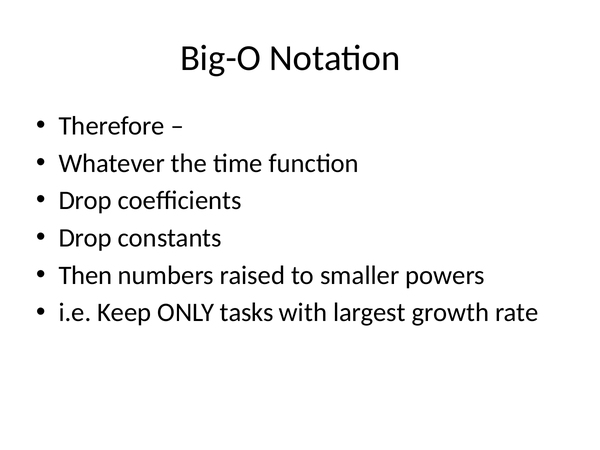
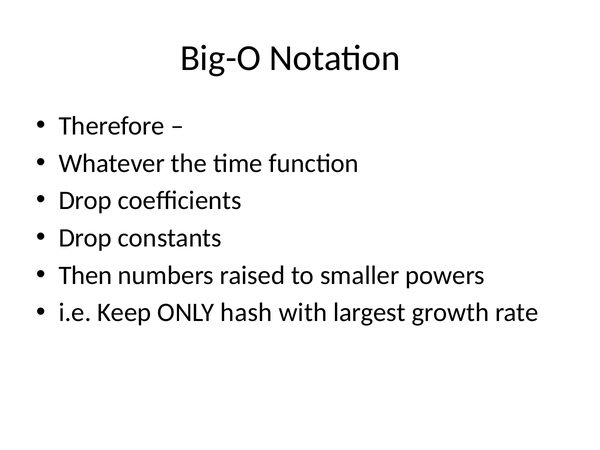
tasks: tasks -> hash (246, 313)
